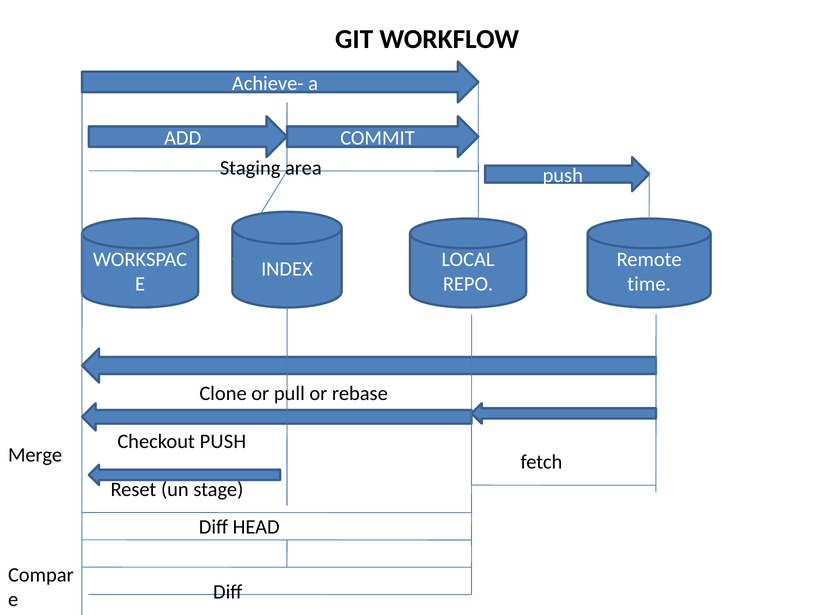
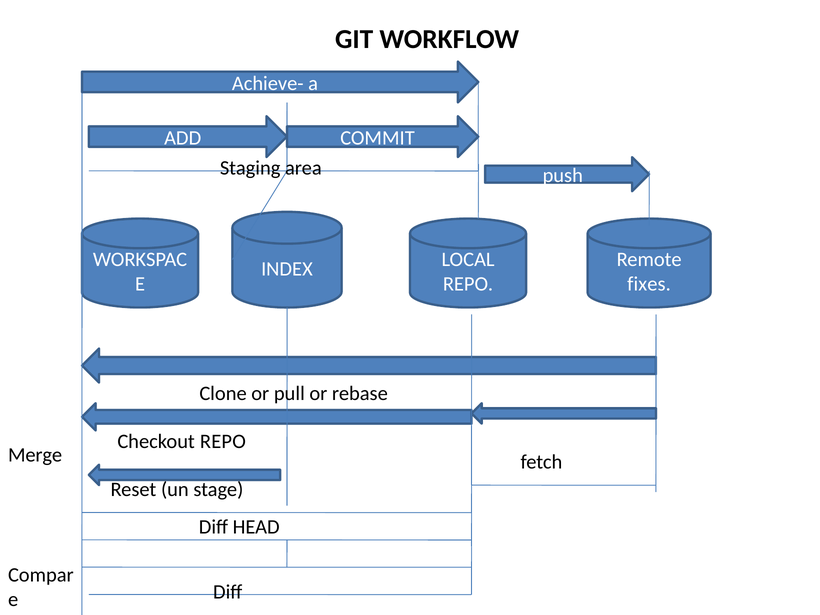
time: time -> fixes (649, 284)
Checkout PUSH: PUSH -> REPO (223, 441)
